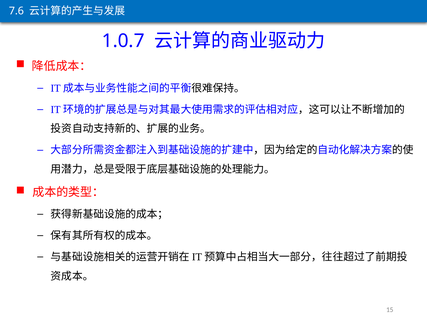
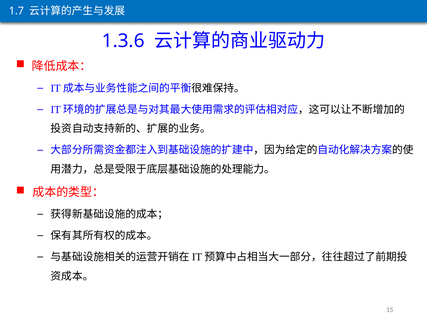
7.6: 7.6 -> 1.7 (16, 11)
1.0.7: 1.0.7 -> 1.3.6 (123, 41)
